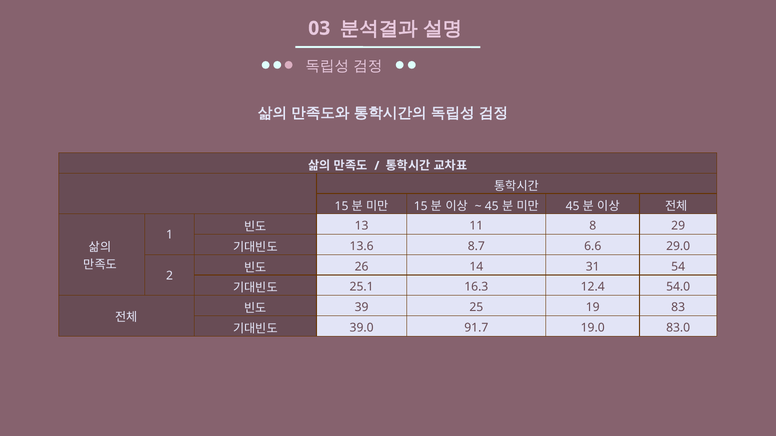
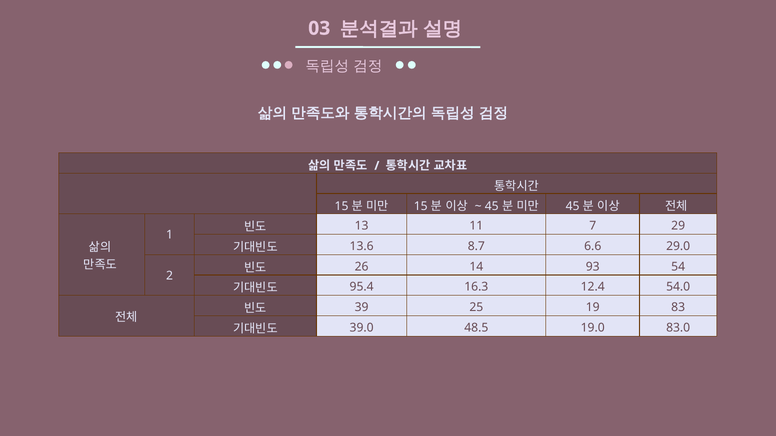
8: 8 -> 7 (593, 226)
31: 31 -> 93 (593, 267)
25.1: 25.1 -> 95.4 (362, 287)
91.7: 91.7 -> 48.5 (476, 328)
